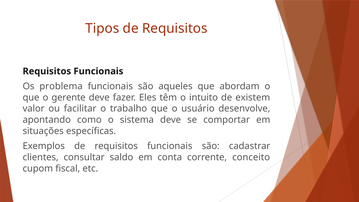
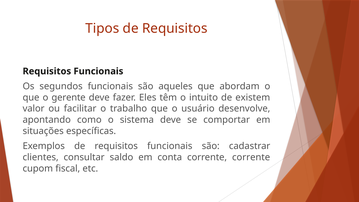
problema: problema -> segundos (61, 86)
corrente conceito: conceito -> corrente (251, 157)
